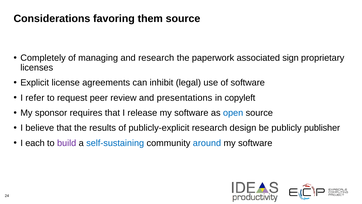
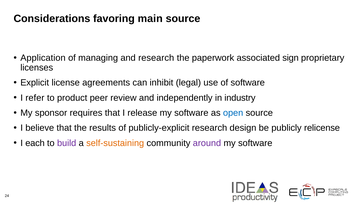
them: them -> main (150, 19)
Completely: Completely -> Application (43, 58)
request: request -> product (72, 98)
presentations: presentations -> independently (185, 98)
copyleft: copyleft -> industry (240, 98)
publisher: publisher -> relicense (322, 128)
self-sustaining colour: blue -> orange (115, 143)
around colour: blue -> purple (207, 143)
